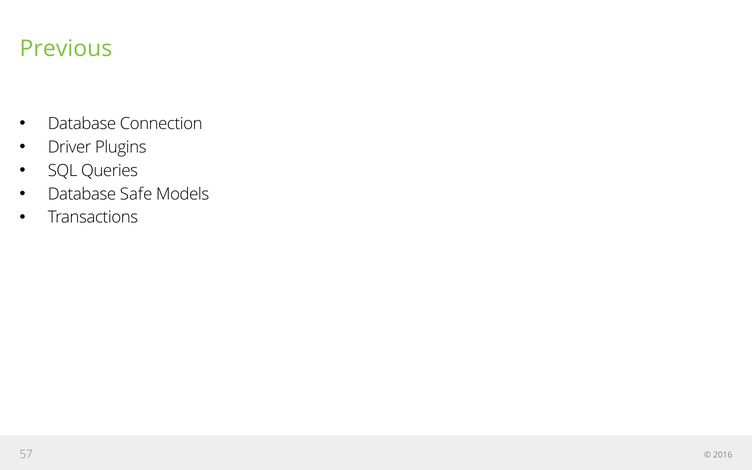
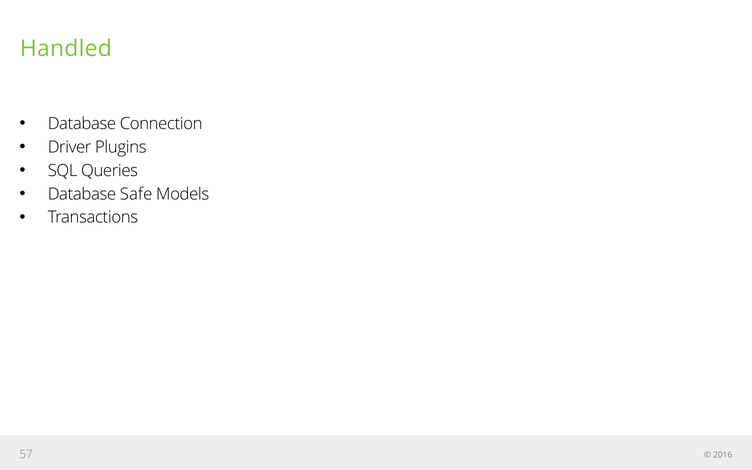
Previous: Previous -> Handled (66, 49)
